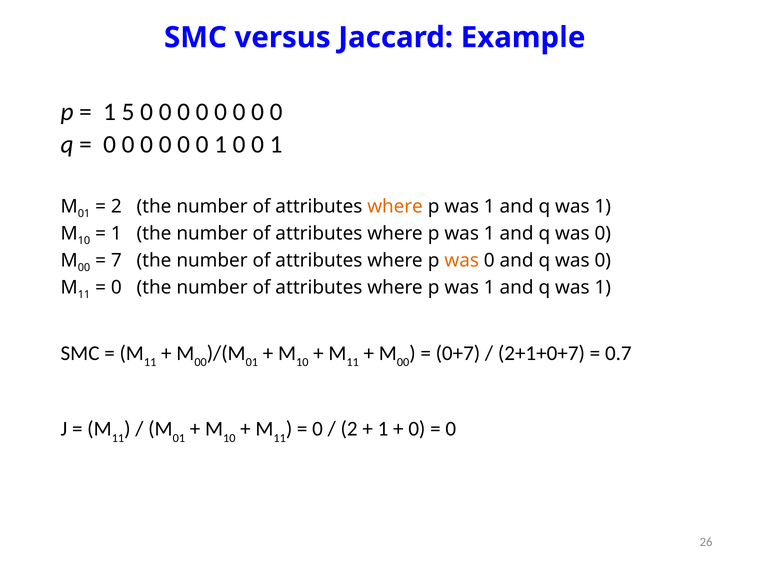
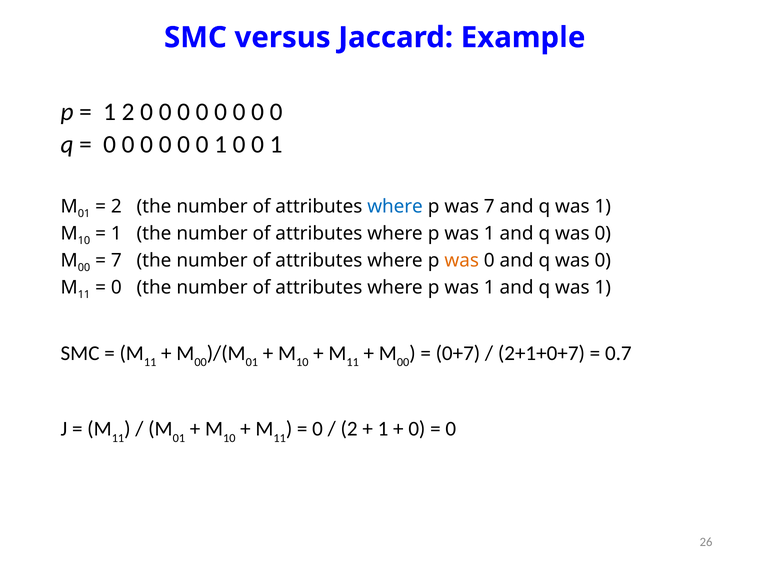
1 5: 5 -> 2 (128, 112)
where colour: orange -> blue (395, 207)
1: 1 -> 7 (489, 207)
